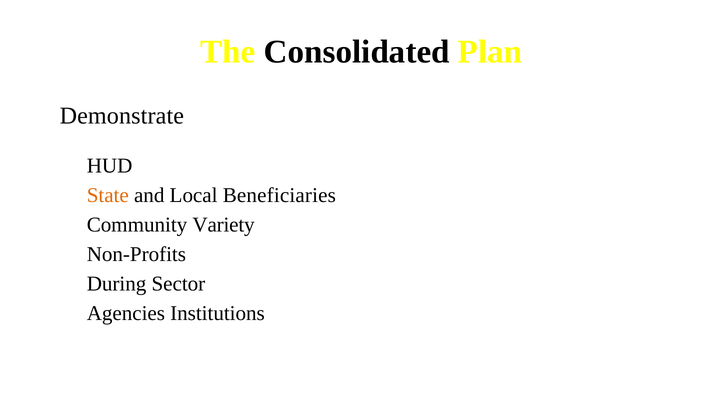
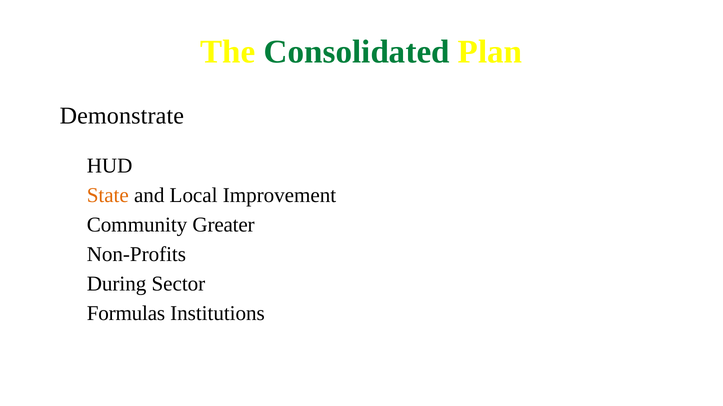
Consolidated colour: black -> green (357, 52)
Beneficiaries: Beneficiaries -> Improvement (279, 196)
Variety: Variety -> Greater (224, 225)
Agencies: Agencies -> Formulas (126, 314)
